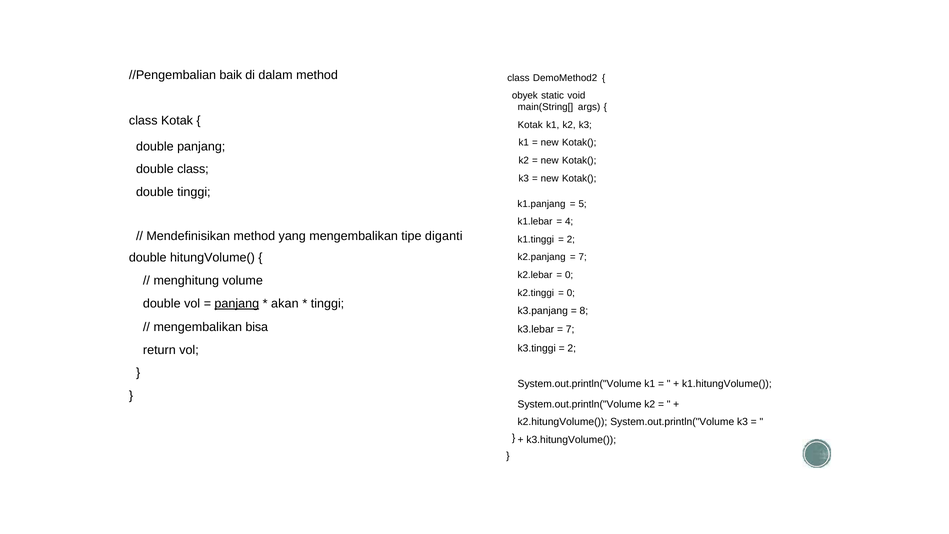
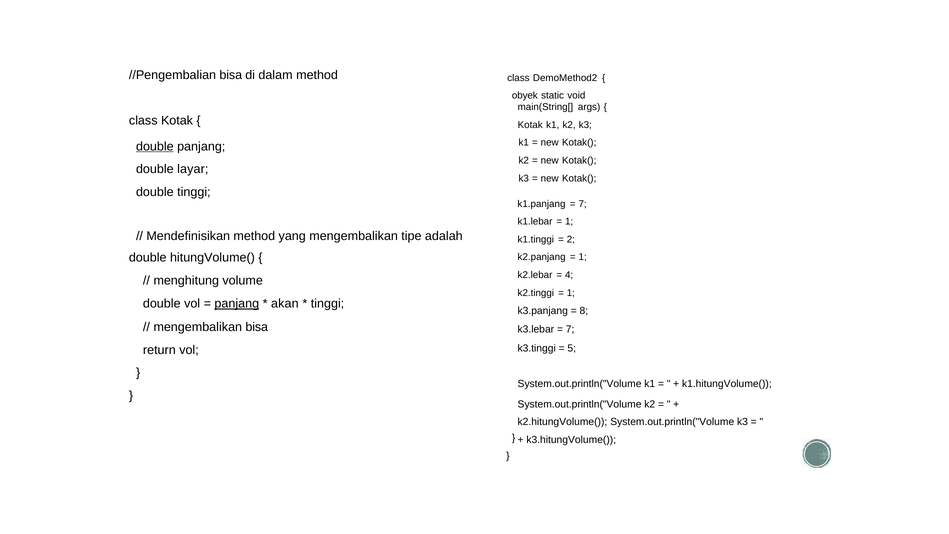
//Pengembalian baik: baik -> bisa (231, 75)
double underline: none -> present (155, 146)
double class: class -> layar (193, 169)
5: 5 -> 7 (583, 204)
4: 4 -> 1 (569, 222)
diganti: diganti -> adalah (444, 236)
7: 7 -> 1 (583, 257)
0: 0 -> 4 (569, 275)
0: 0 -> 1 (571, 293)
2: 2 -> 5 (572, 348)
